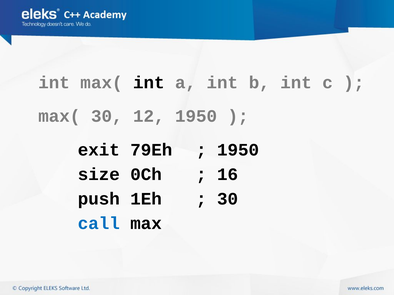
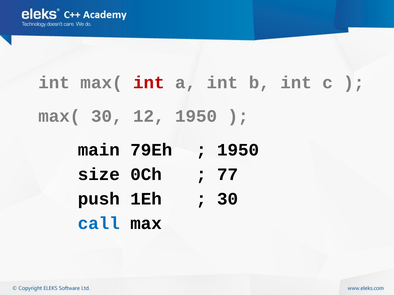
int colour: black -> red (149, 83)
exit: exit -> main (99, 150)
16: 16 -> 77 (228, 175)
